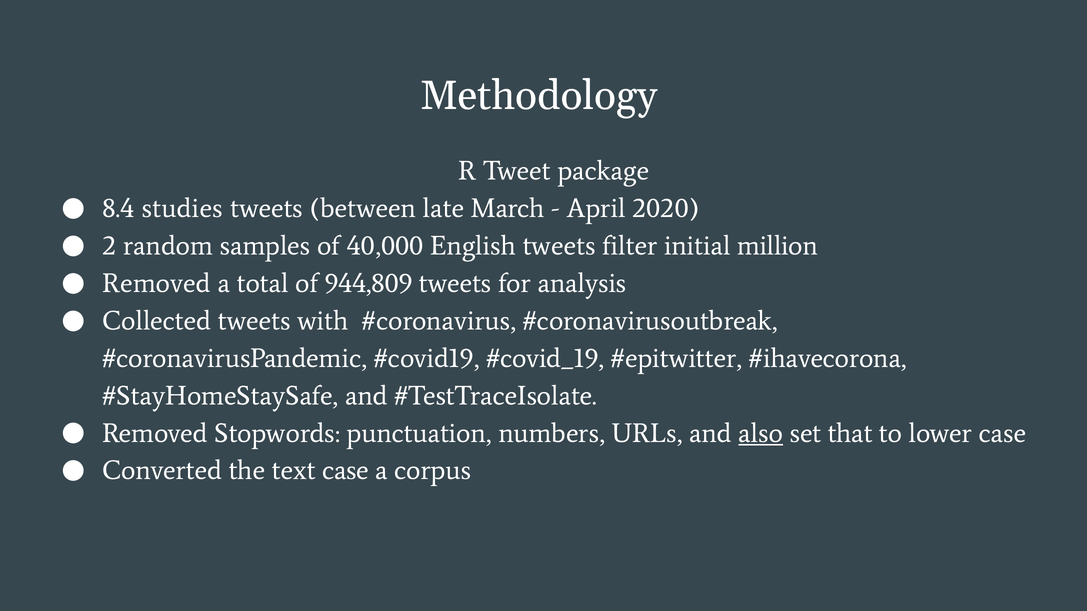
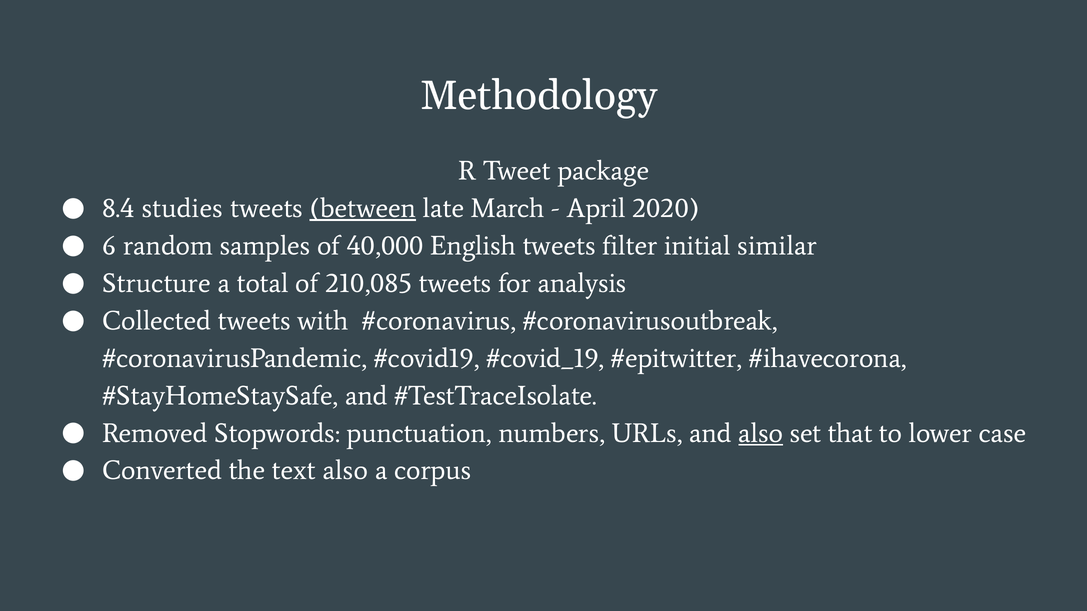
between underline: none -> present (363, 208)
2: 2 -> 6 (109, 246)
million: million -> similar (777, 246)
Removed: Removed -> Structure (156, 283)
944,809: 944,809 -> 210,085 (368, 283)
text case: case -> also (345, 471)
